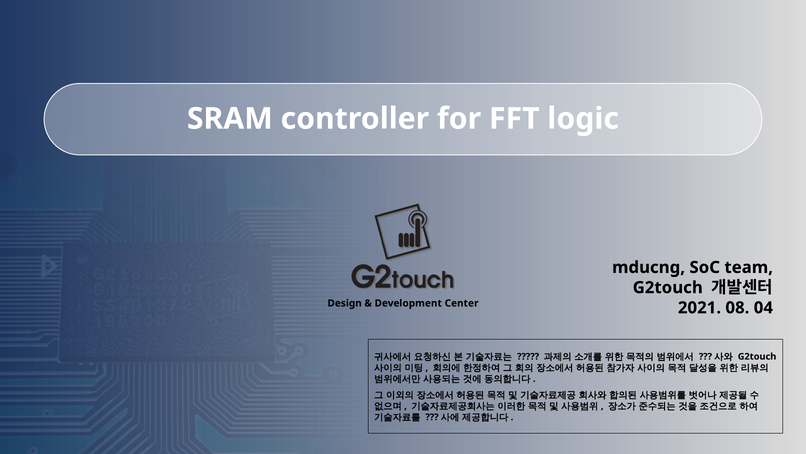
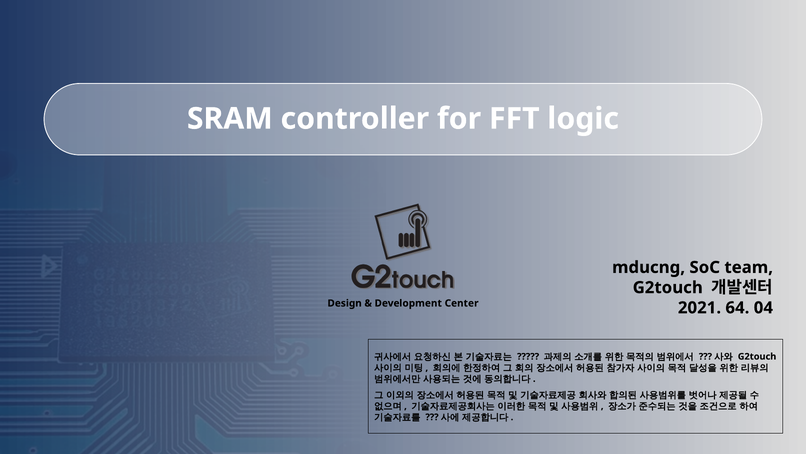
08: 08 -> 64 (737, 307)
